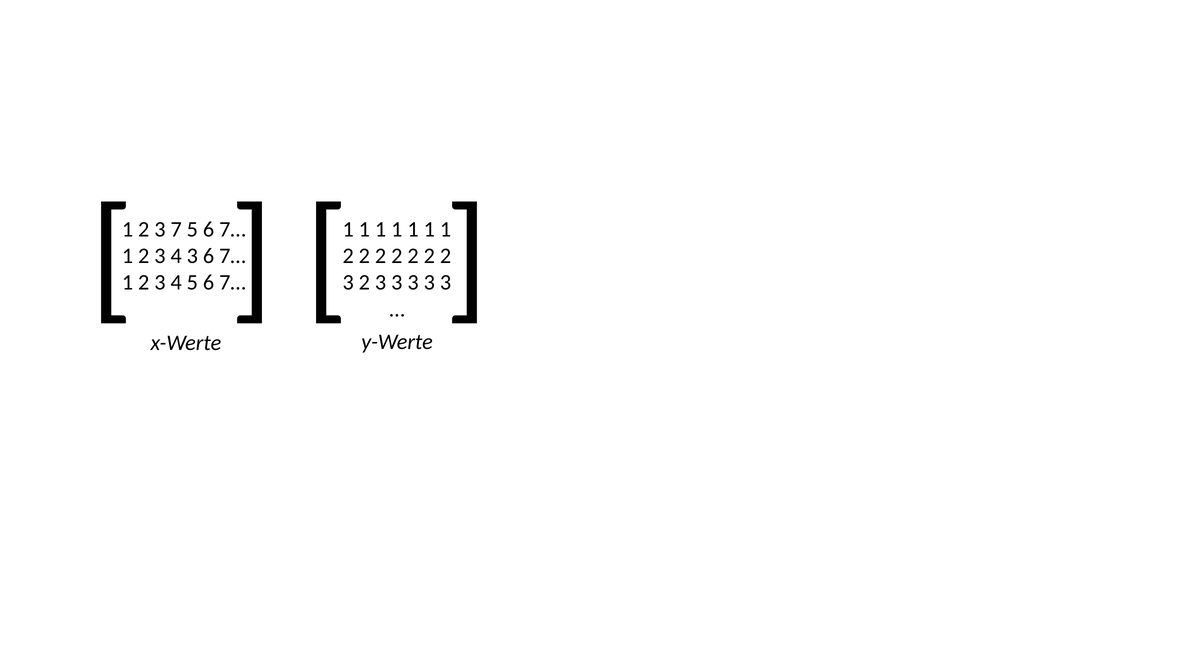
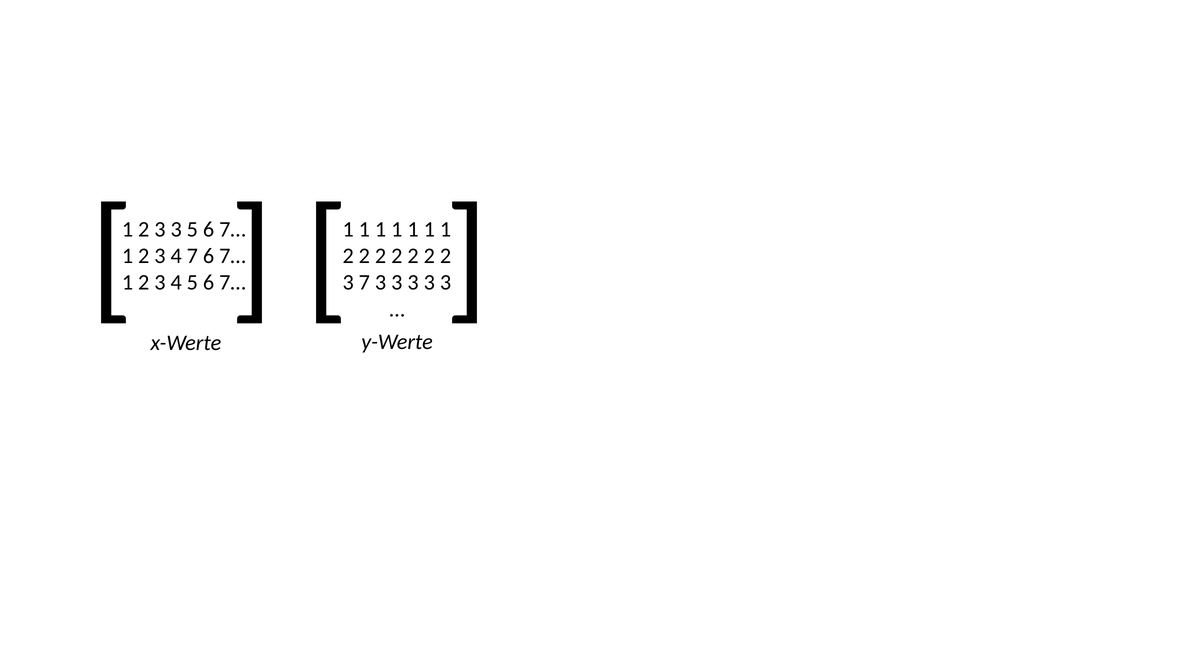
2 3 7: 7 -> 3 (176, 229)
4 3: 3 -> 7 (192, 256)
2: 2 -> 7 (364, 283)
